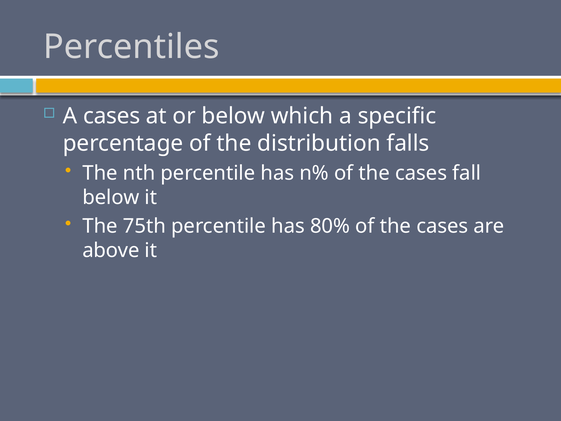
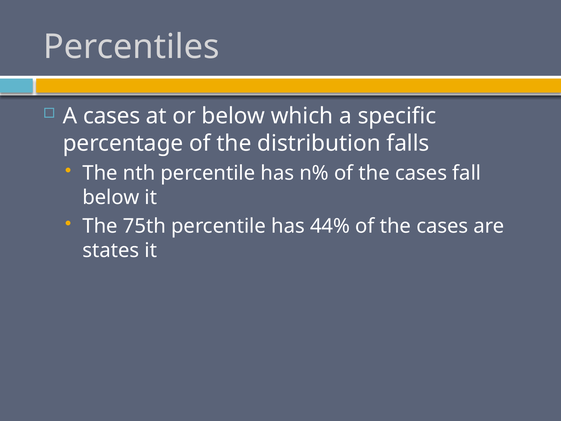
80%: 80% -> 44% (330, 226)
above: above -> states (111, 250)
